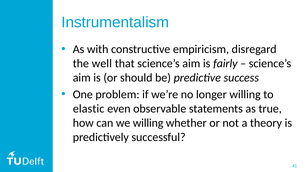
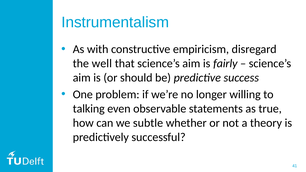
elastic: elastic -> talking (89, 109)
we willing: willing -> subtle (148, 123)
